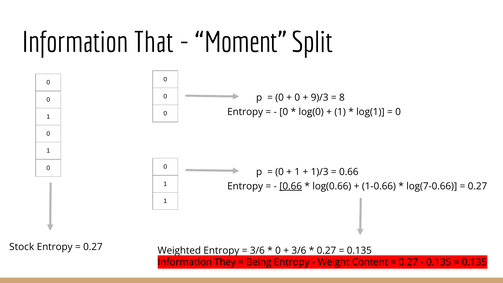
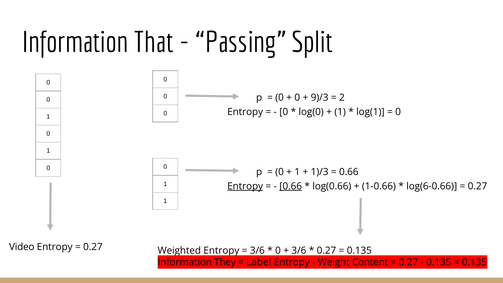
Moment: Moment -> Passing (241, 43)
8: 8 -> 2 (342, 98)
Entropy underline: none -> present (245, 186)
log(7-0.66: log(7-0.66 -> log(6-0.66 (432, 186)
Stock: Stock -> Video (22, 247)
Being: Being -> Label (259, 262)
